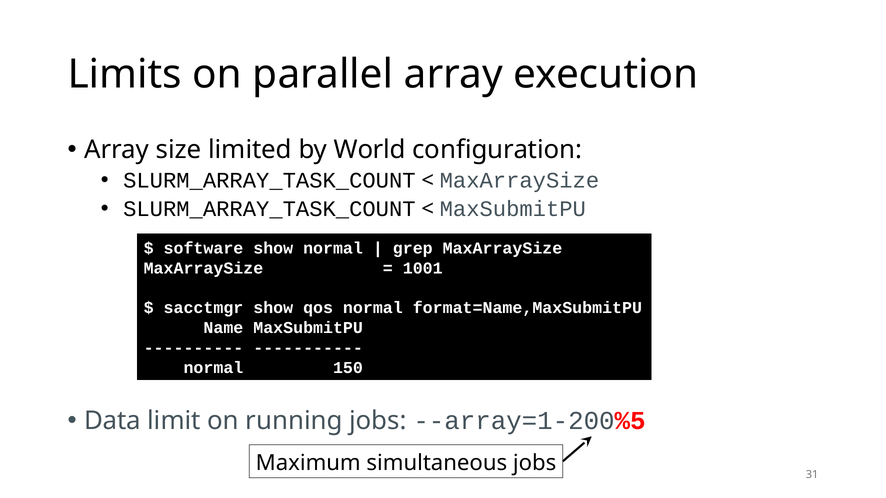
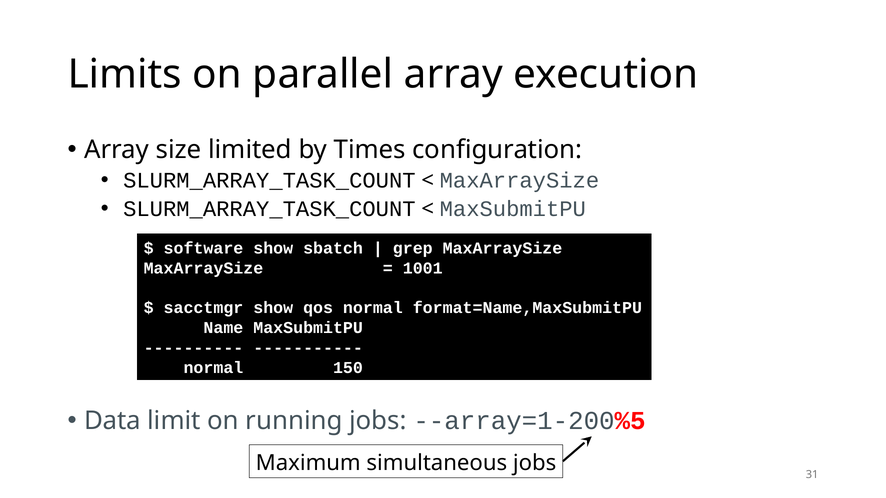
World: World -> Times (370, 150)
show normal: normal -> sbatch (333, 248)
